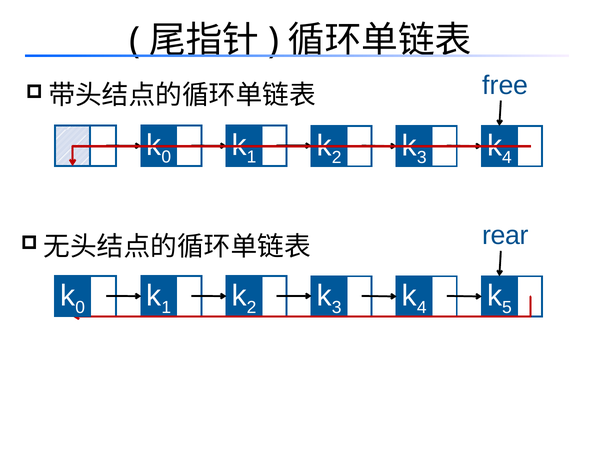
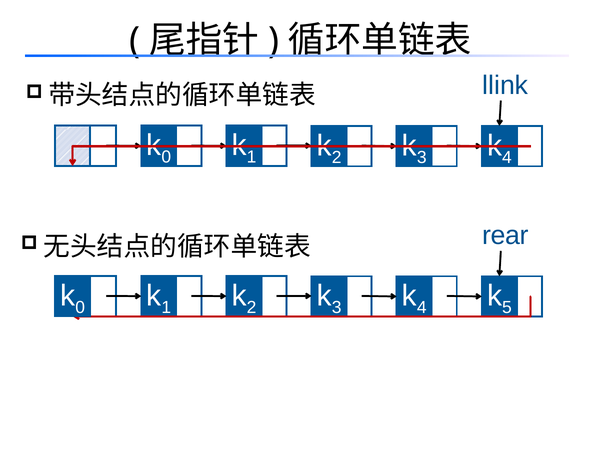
free: free -> llink (505, 85)
